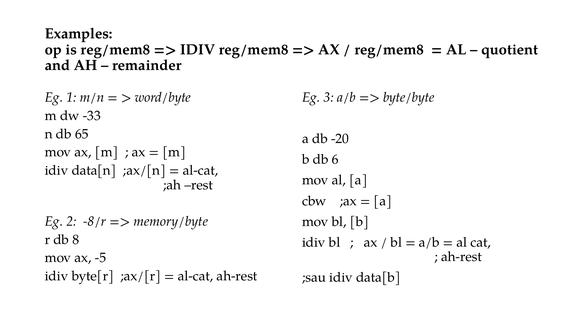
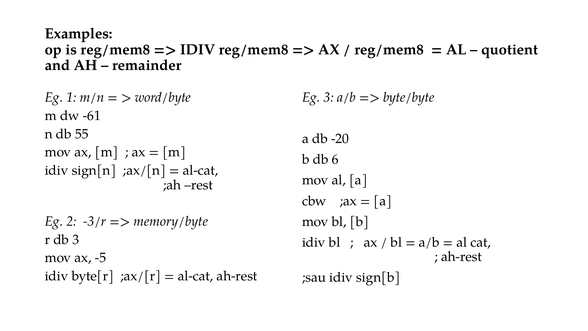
-33: -33 -> -61 (92, 116)
65: 65 -> 55 (82, 134)
data[n: data[n -> sign[n (94, 170)
-8/r: -8/r -> -3/r (95, 221)
db 8: 8 -> 3 (76, 239)
data[b: data[b -> sign[b (378, 277)
